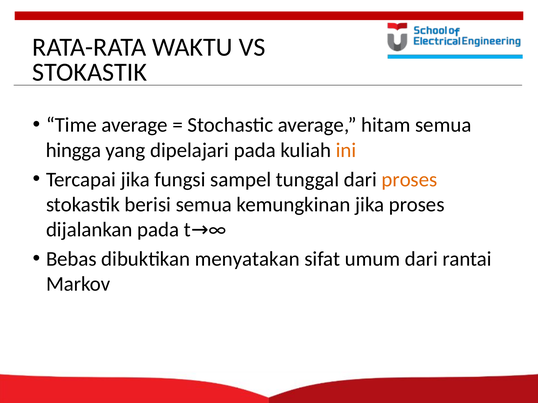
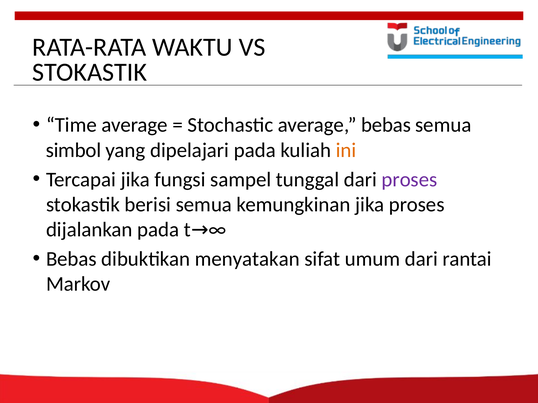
average hitam: hitam -> bebas (386, 125)
hingga: hingga -> simbol (73, 150)
proses colour: orange -> purple (409, 180)
